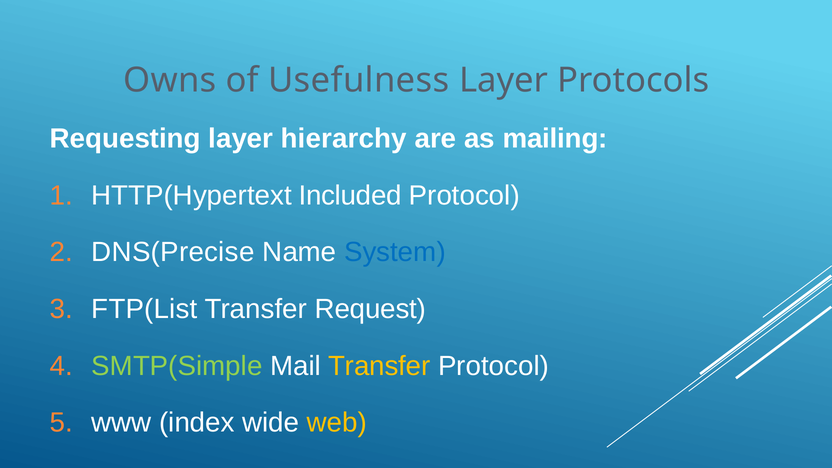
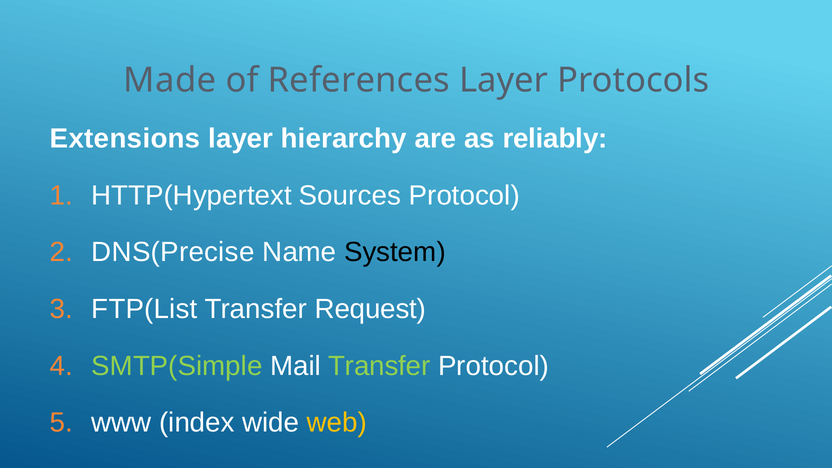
Owns: Owns -> Made (170, 80)
Usefulness: Usefulness -> References (359, 80)
Requesting: Requesting -> Extensions (125, 138)
mailing: mailing -> reliably (555, 138)
Included: Included -> Sources (350, 195)
System colour: blue -> black (395, 252)
Transfer colour: yellow -> light green (379, 366)
